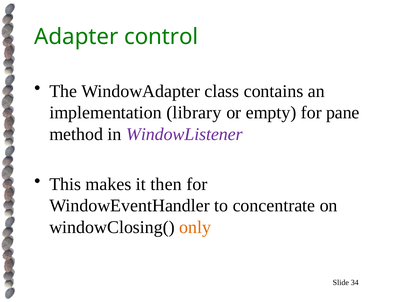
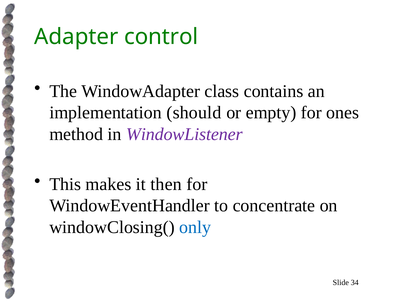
library: library -> should (194, 113)
pane: pane -> ones (343, 113)
only colour: orange -> blue (195, 227)
